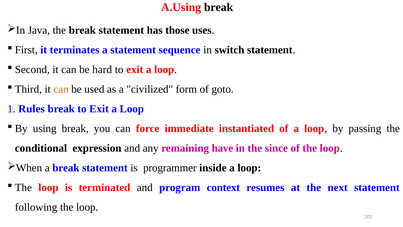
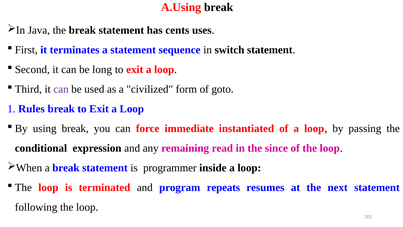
those: those -> cents (177, 30)
hard: hard -> long (102, 70)
can colour: orange -> purple (61, 89)
have: have -> read (222, 148)
context: context -> repeats (223, 187)
